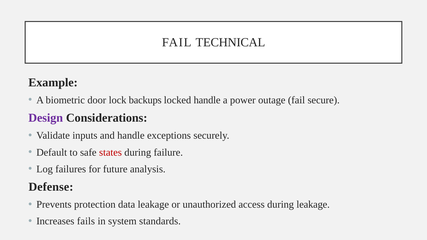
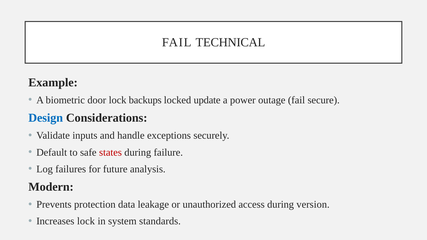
locked handle: handle -> update (207, 100)
Design colour: purple -> blue (46, 118)
Defense: Defense -> Modern (51, 187)
during leakage: leakage -> version (313, 205)
Increases fails: fails -> lock (86, 221)
